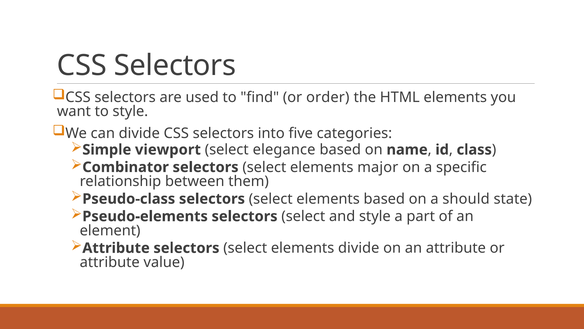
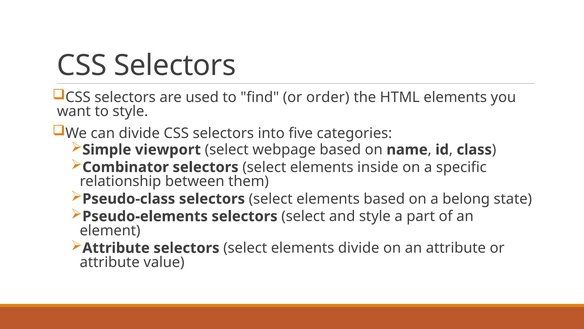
elegance: elegance -> webpage (284, 150)
major: major -> inside (378, 167)
should: should -> belong (466, 199)
